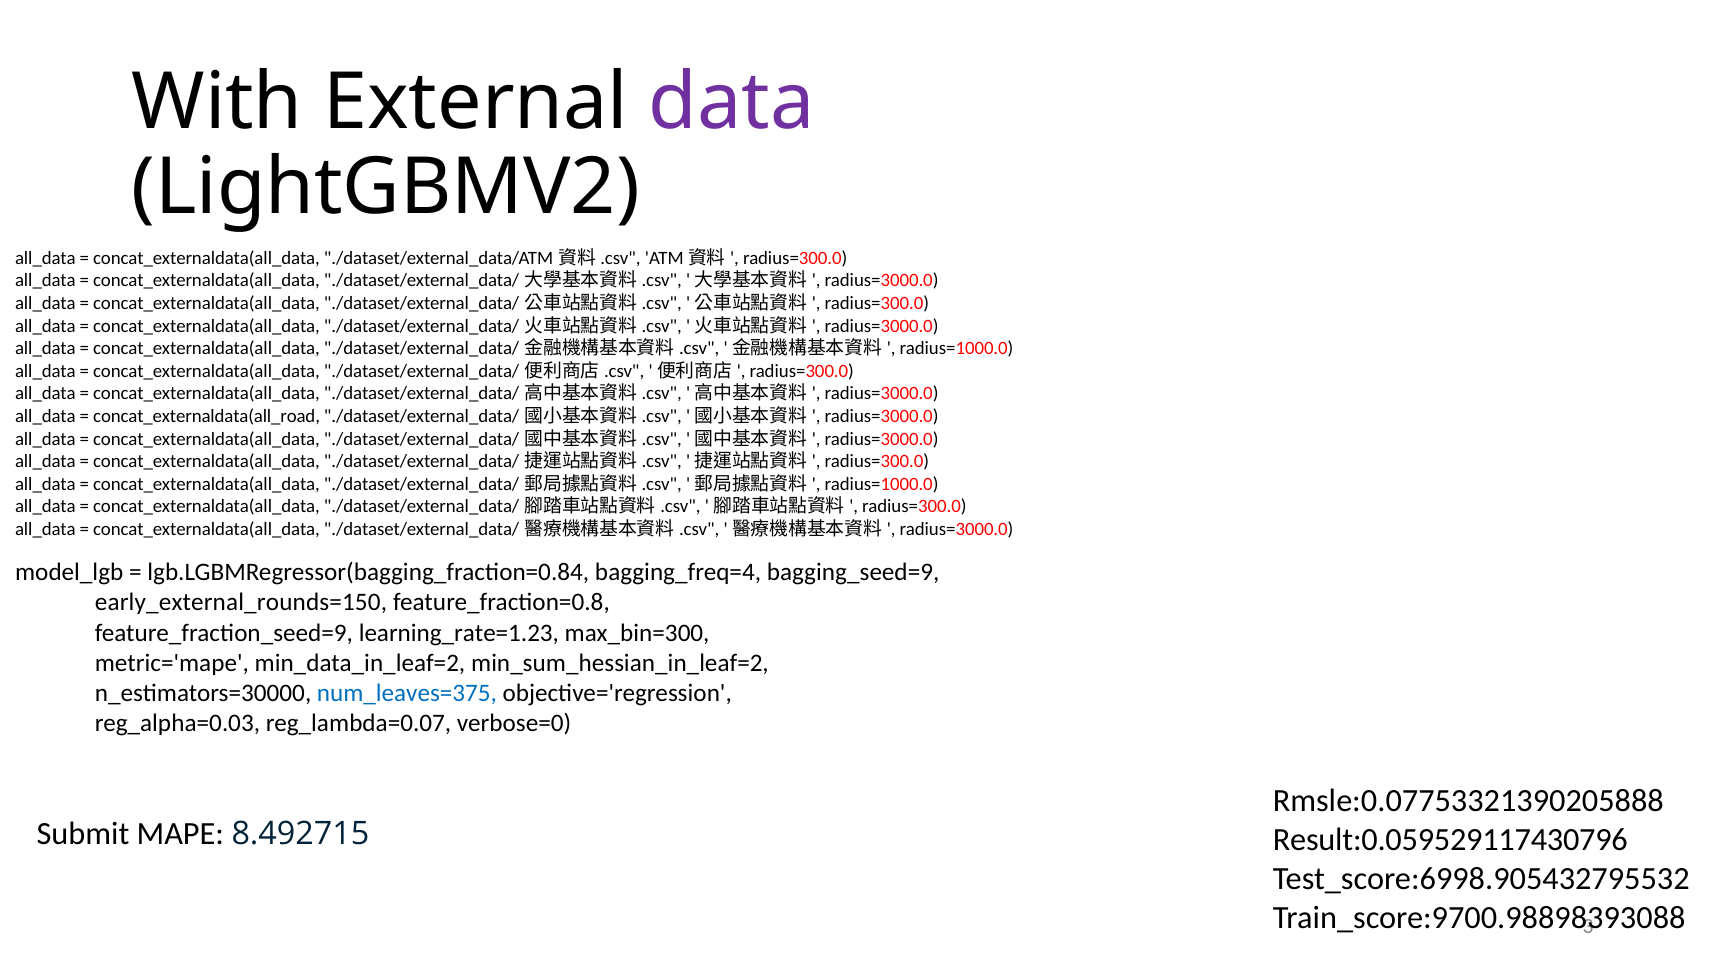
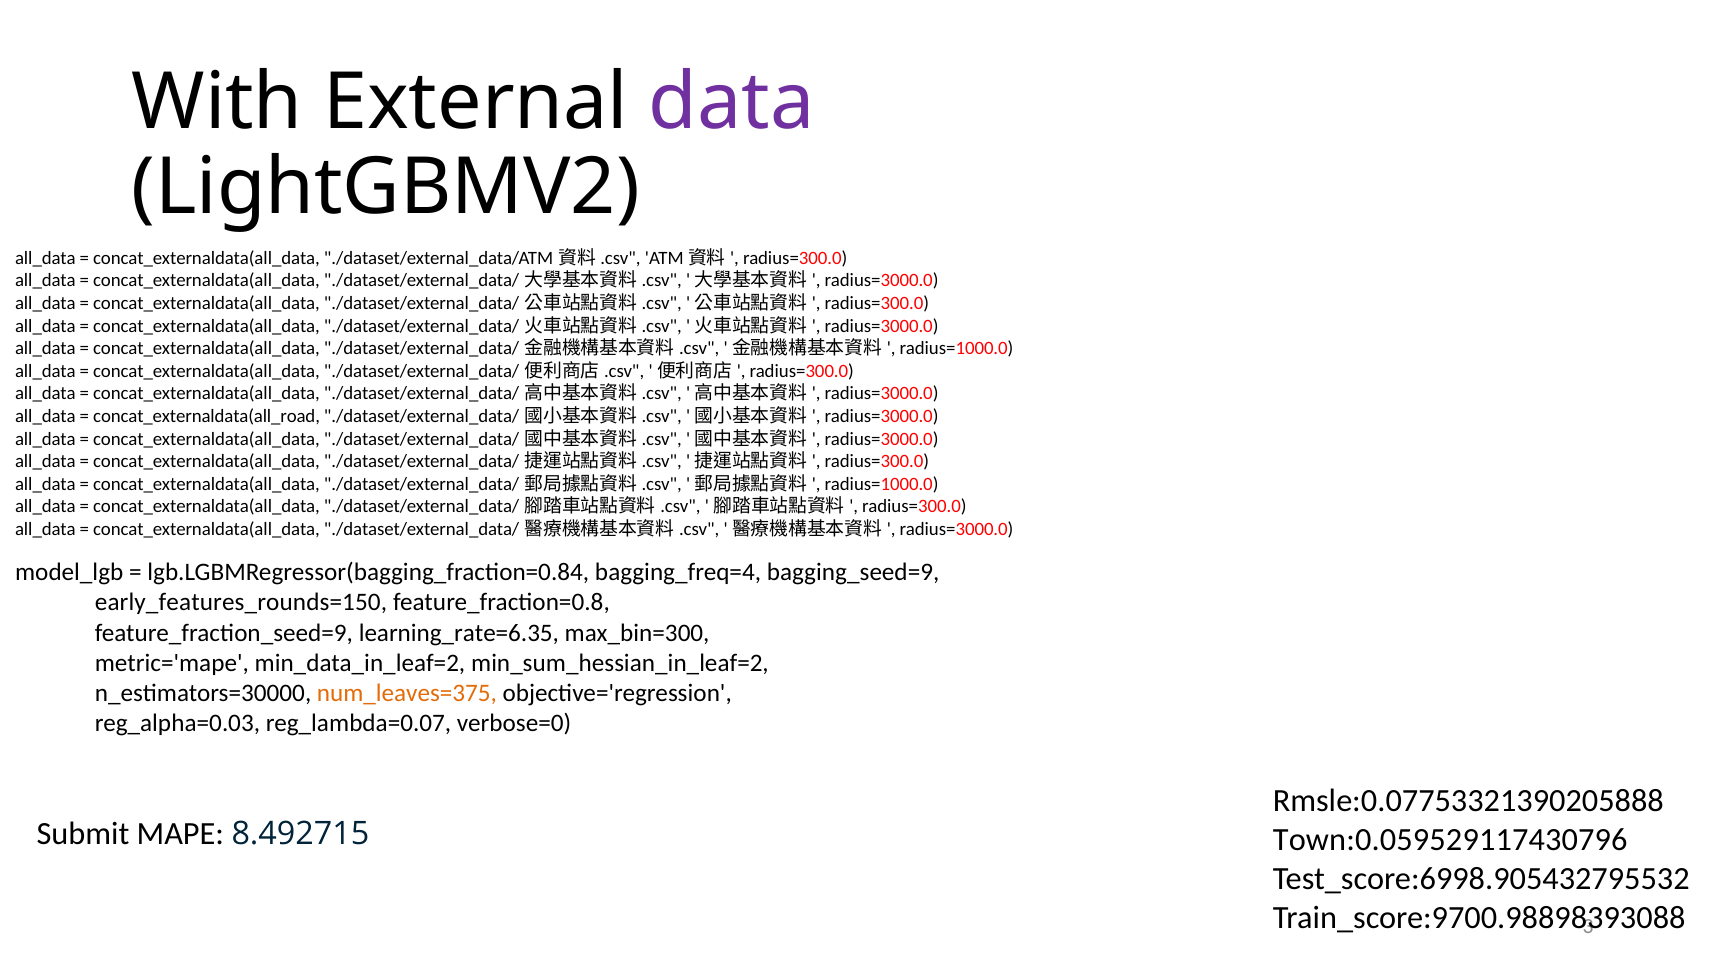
early_external_rounds=150: early_external_rounds=150 -> early_features_rounds=150 (241, 603)
learning_rate=1.23: learning_rate=1.23 -> learning_rate=6.35 (459, 633)
num_leaves=375 colour: blue -> orange (407, 693)
Result:0.059529117430796: Result:0.059529117430796 -> Town:0.059529117430796 (1450, 840)
